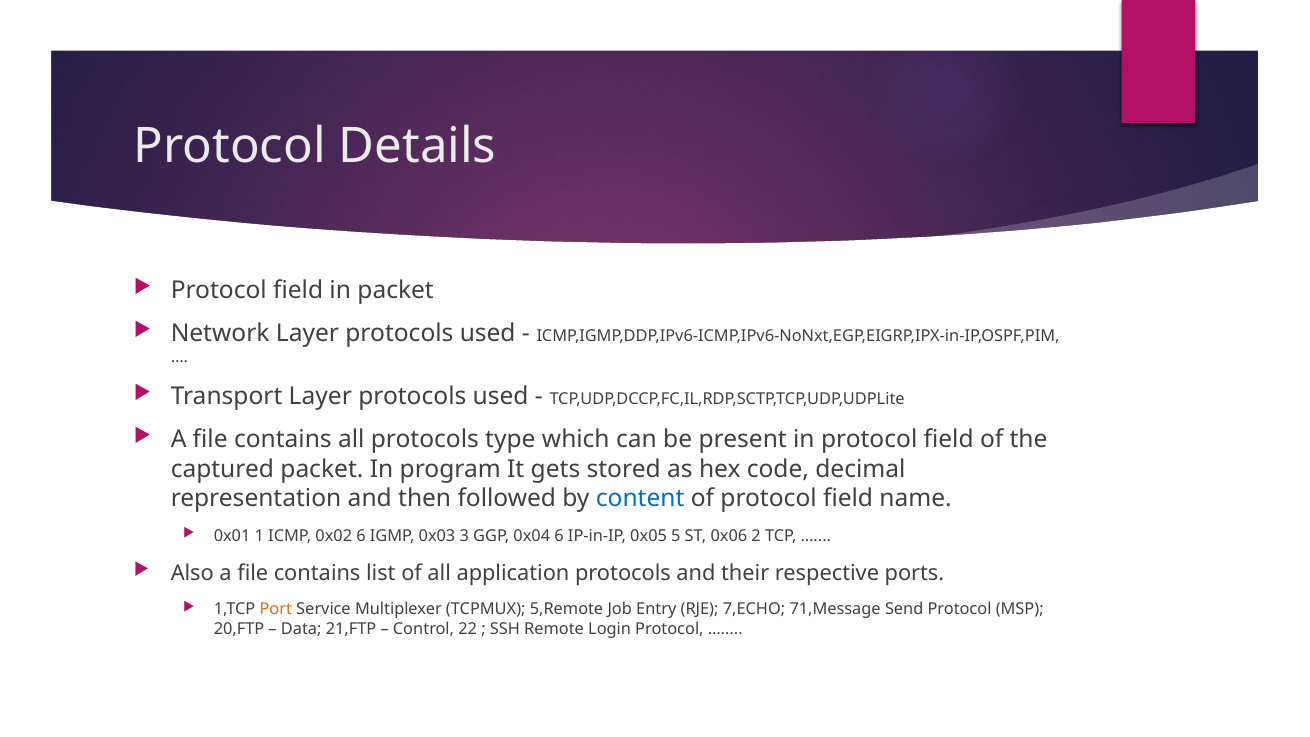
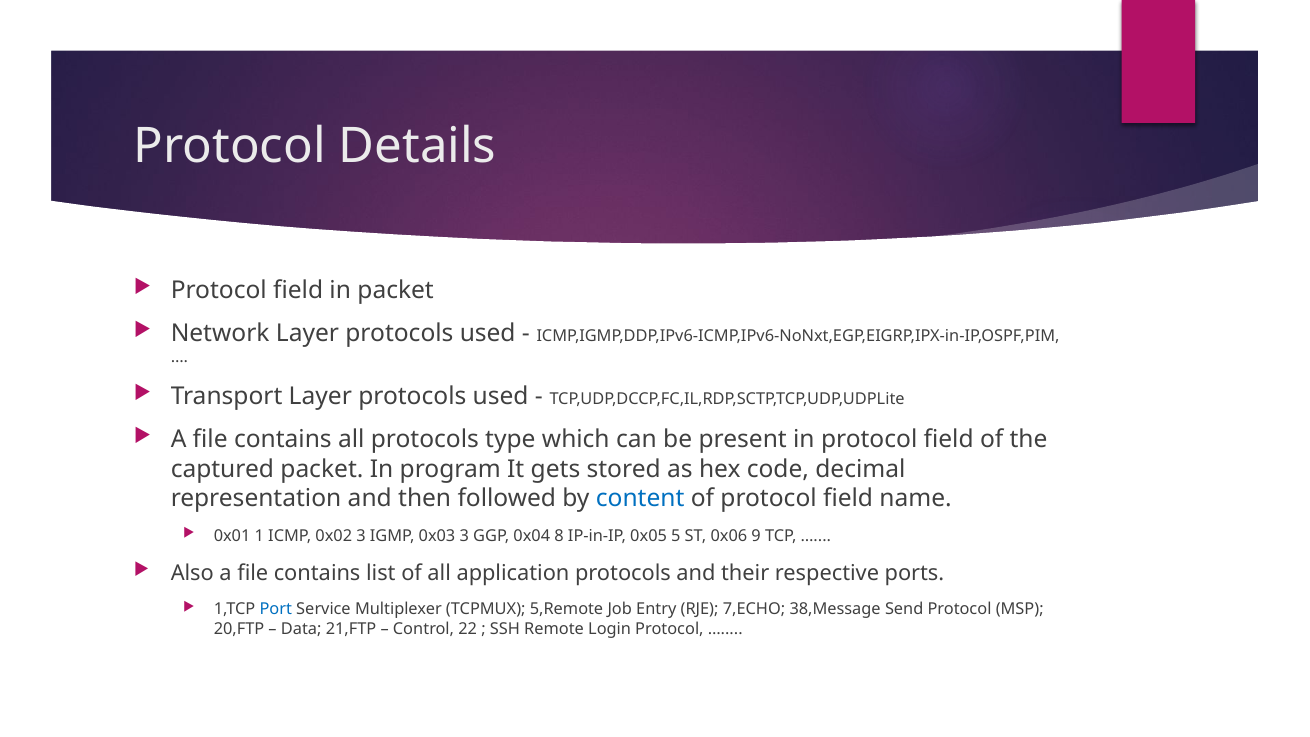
0x02 6: 6 -> 3 (361, 536)
0x04 6: 6 -> 8 (559, 536)
2: 2 -> 9 (756, 536)
Port colour: orange -> blue (276, 609)
71,Message: 71,Message -> 38,Message (835, 609)
